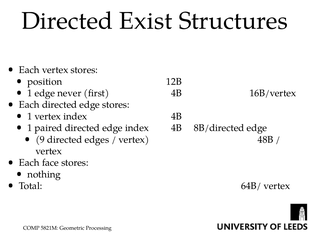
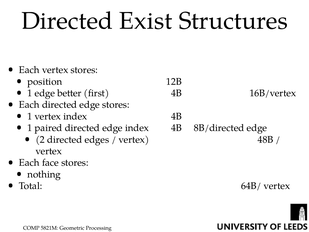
never: never -> better (69, 93)
9: 9 -> 2 (40, 139)
